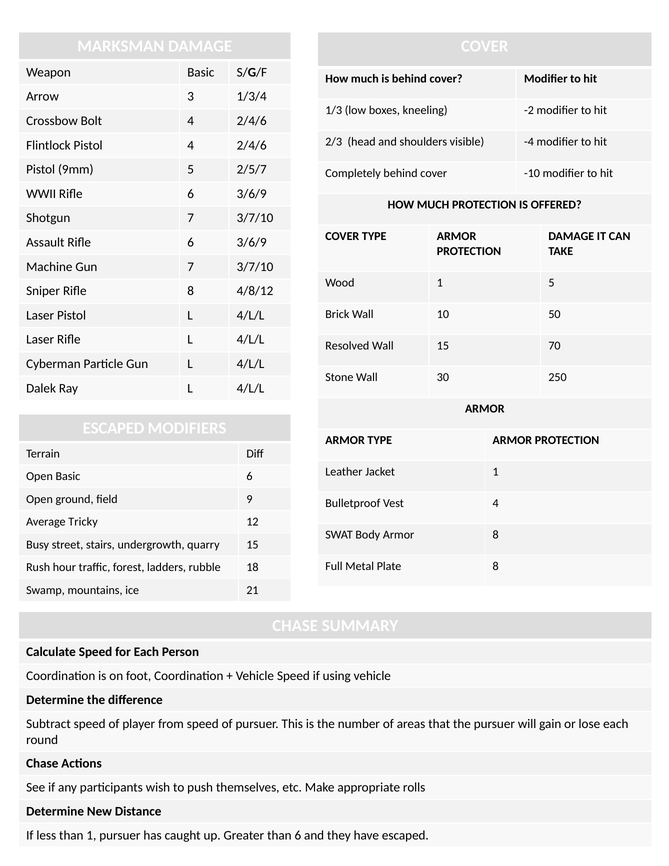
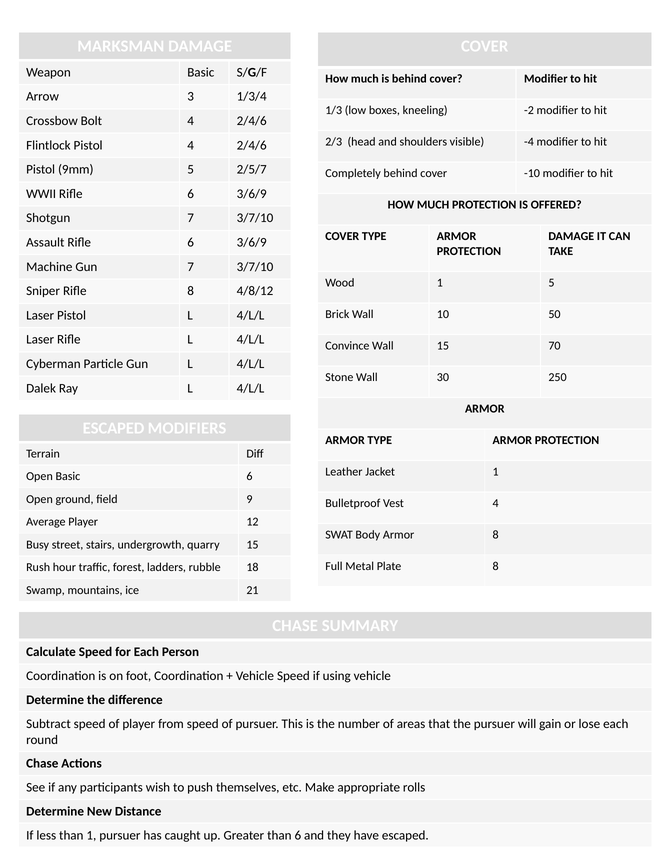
Resolved: Resolved -> Convince (347, 346)
Average Tricky: Tricky -> Player (83, 522)
